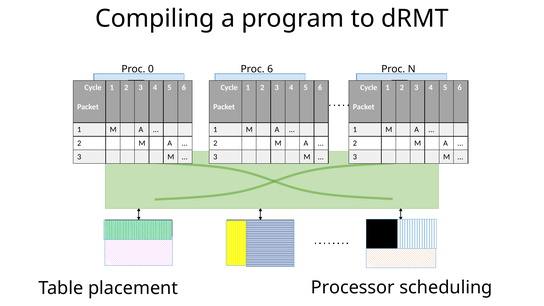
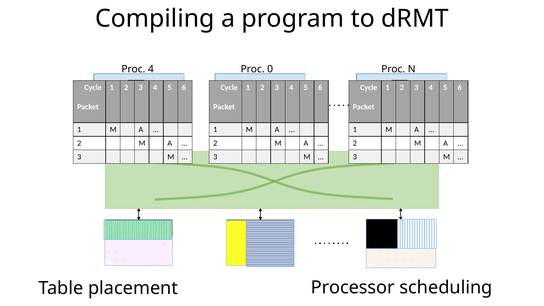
Proc 0: 0 -> 4 (151, 69)
Proc 6: 6 -> 0 (270, 69)
